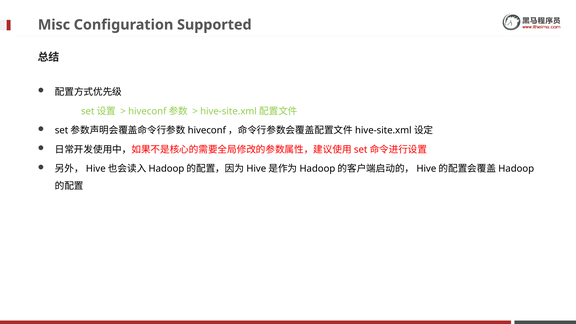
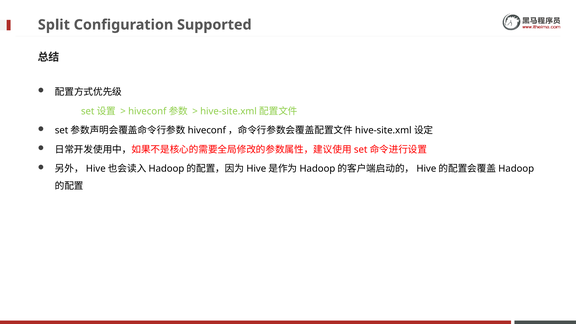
Misc: Misc -> Split (54, 25)
